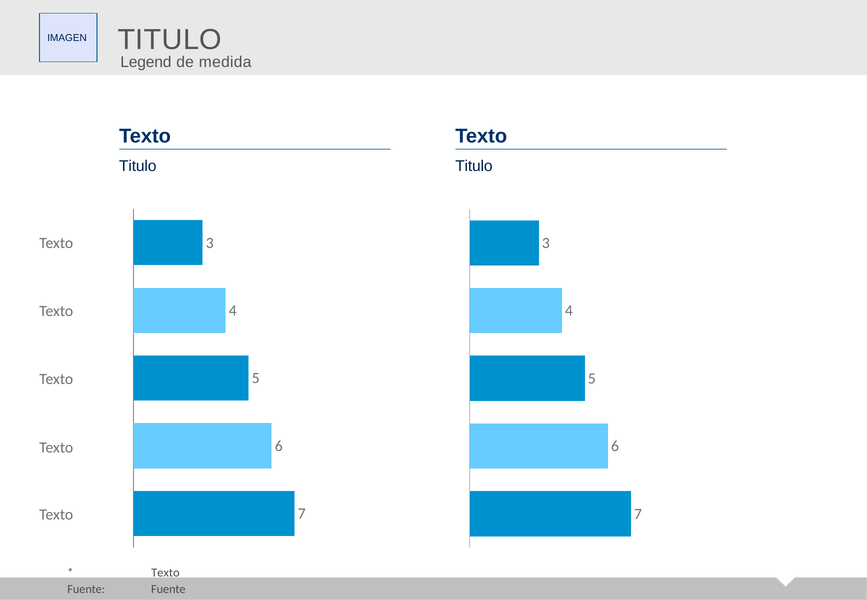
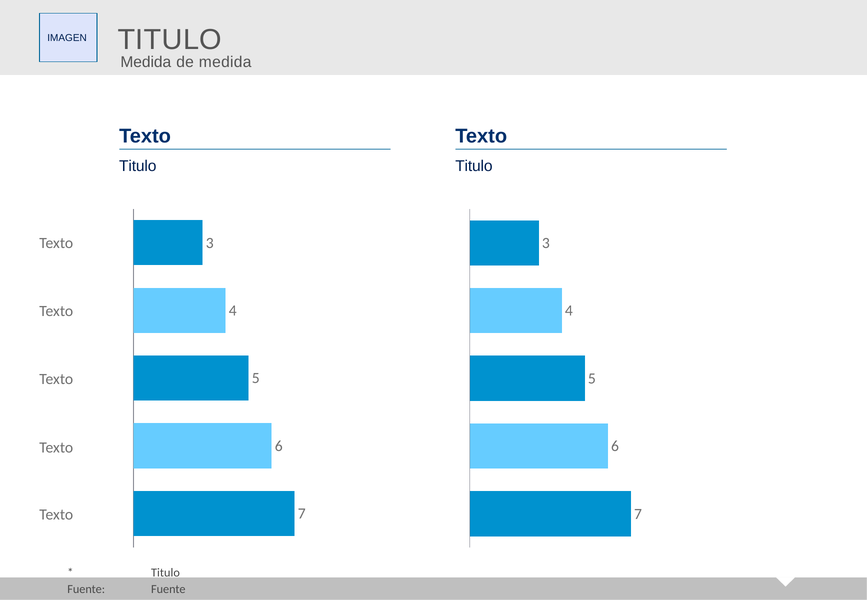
Legend: Legend -> Medida (146, 62)
Texto: Texto -> Titulo (165, 573)
